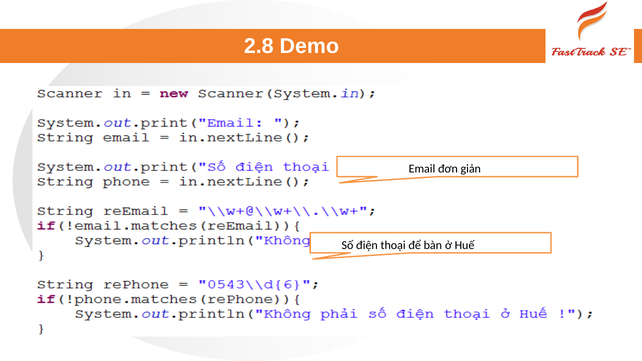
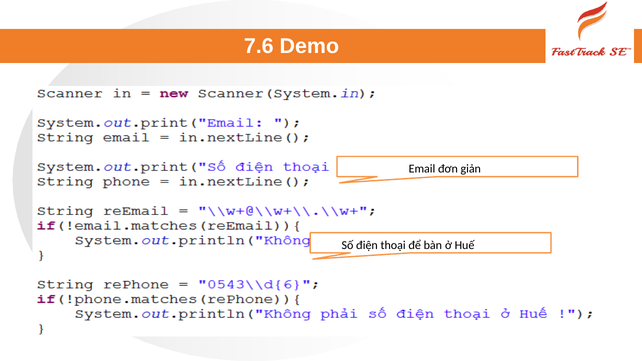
2.8: 2.8 -> 7.6 (259, 46)
